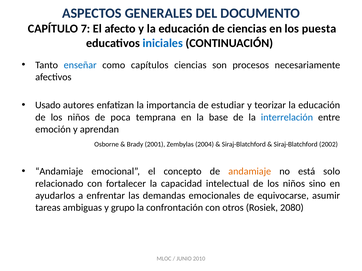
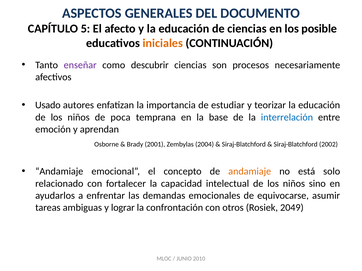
7: 7 -> 5 (86, 29)
puesta: puesta -> posible (319, 29)
iniciales colour: blue -> orange (163, 43)
enseñar colour: blue -> purple (80, 65)
capítulos: capítulos -> descubrir (150, 65)
grupo: grupo -> lograr (123, 208)
2080: 2080 -> 2049 (292, 208)
